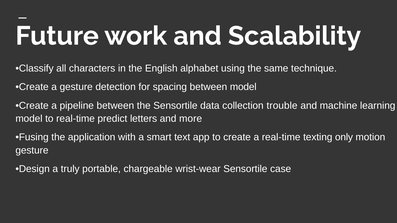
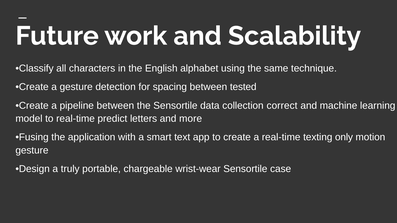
between model: model -> tested (243, 87)
trouble: trouble -> correct (282, 106)
